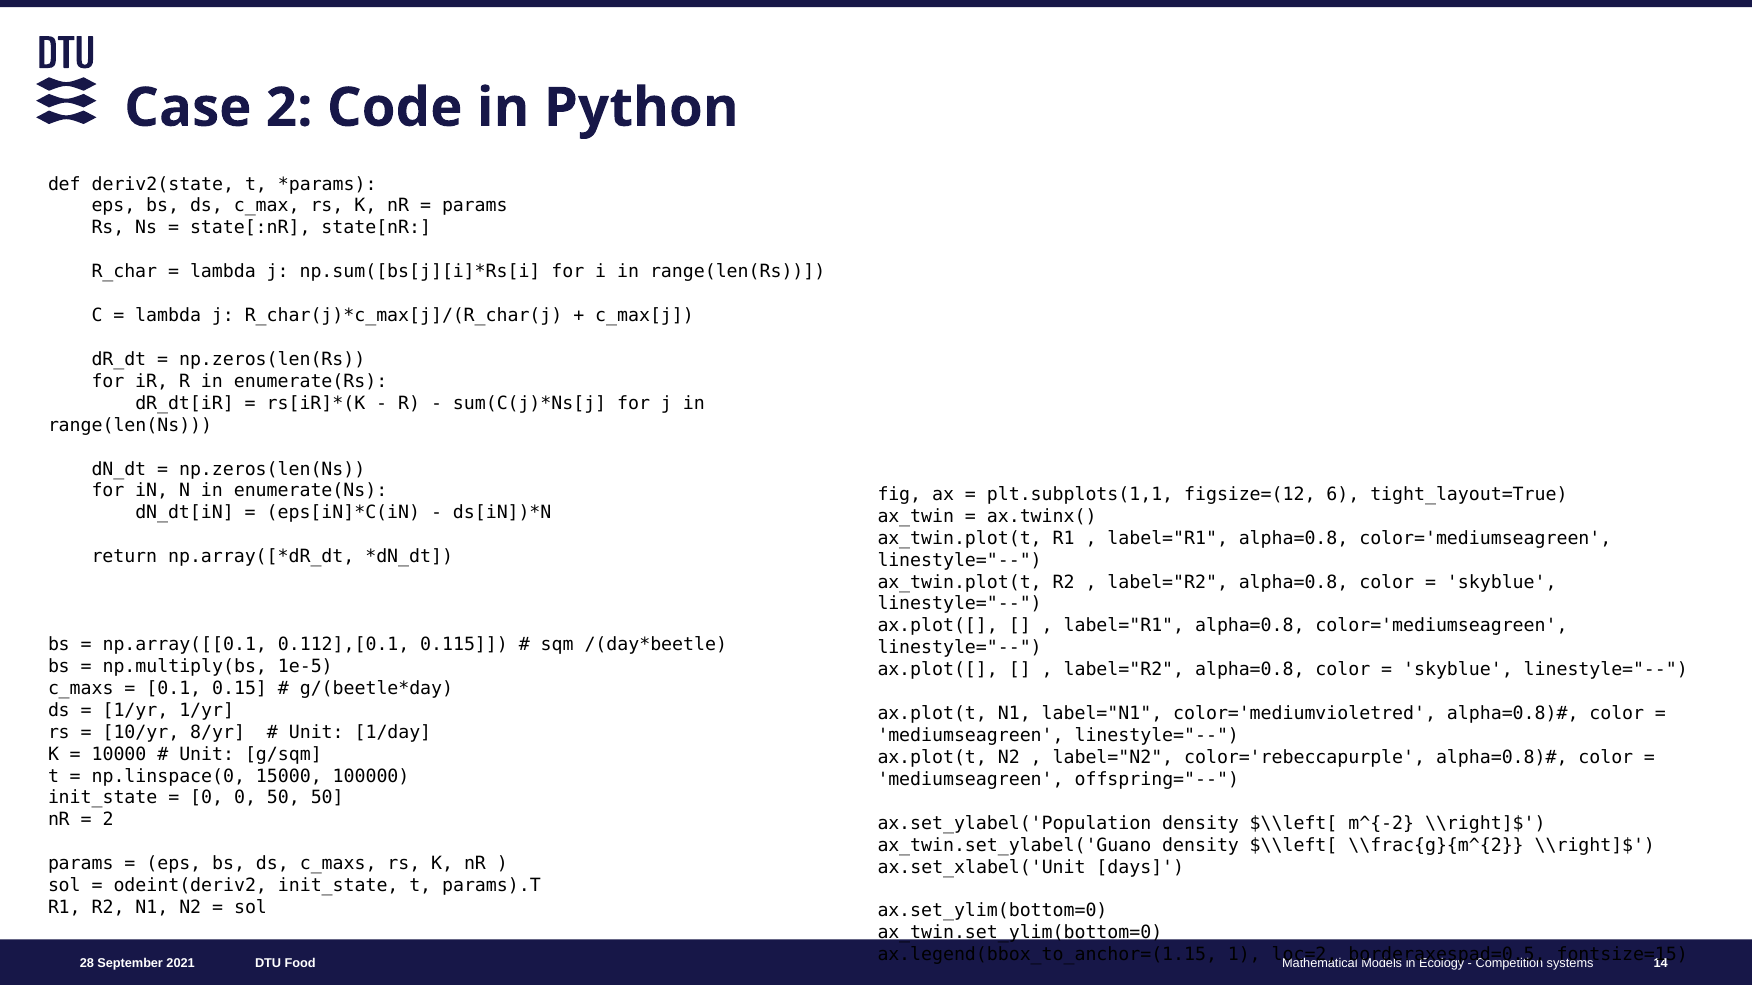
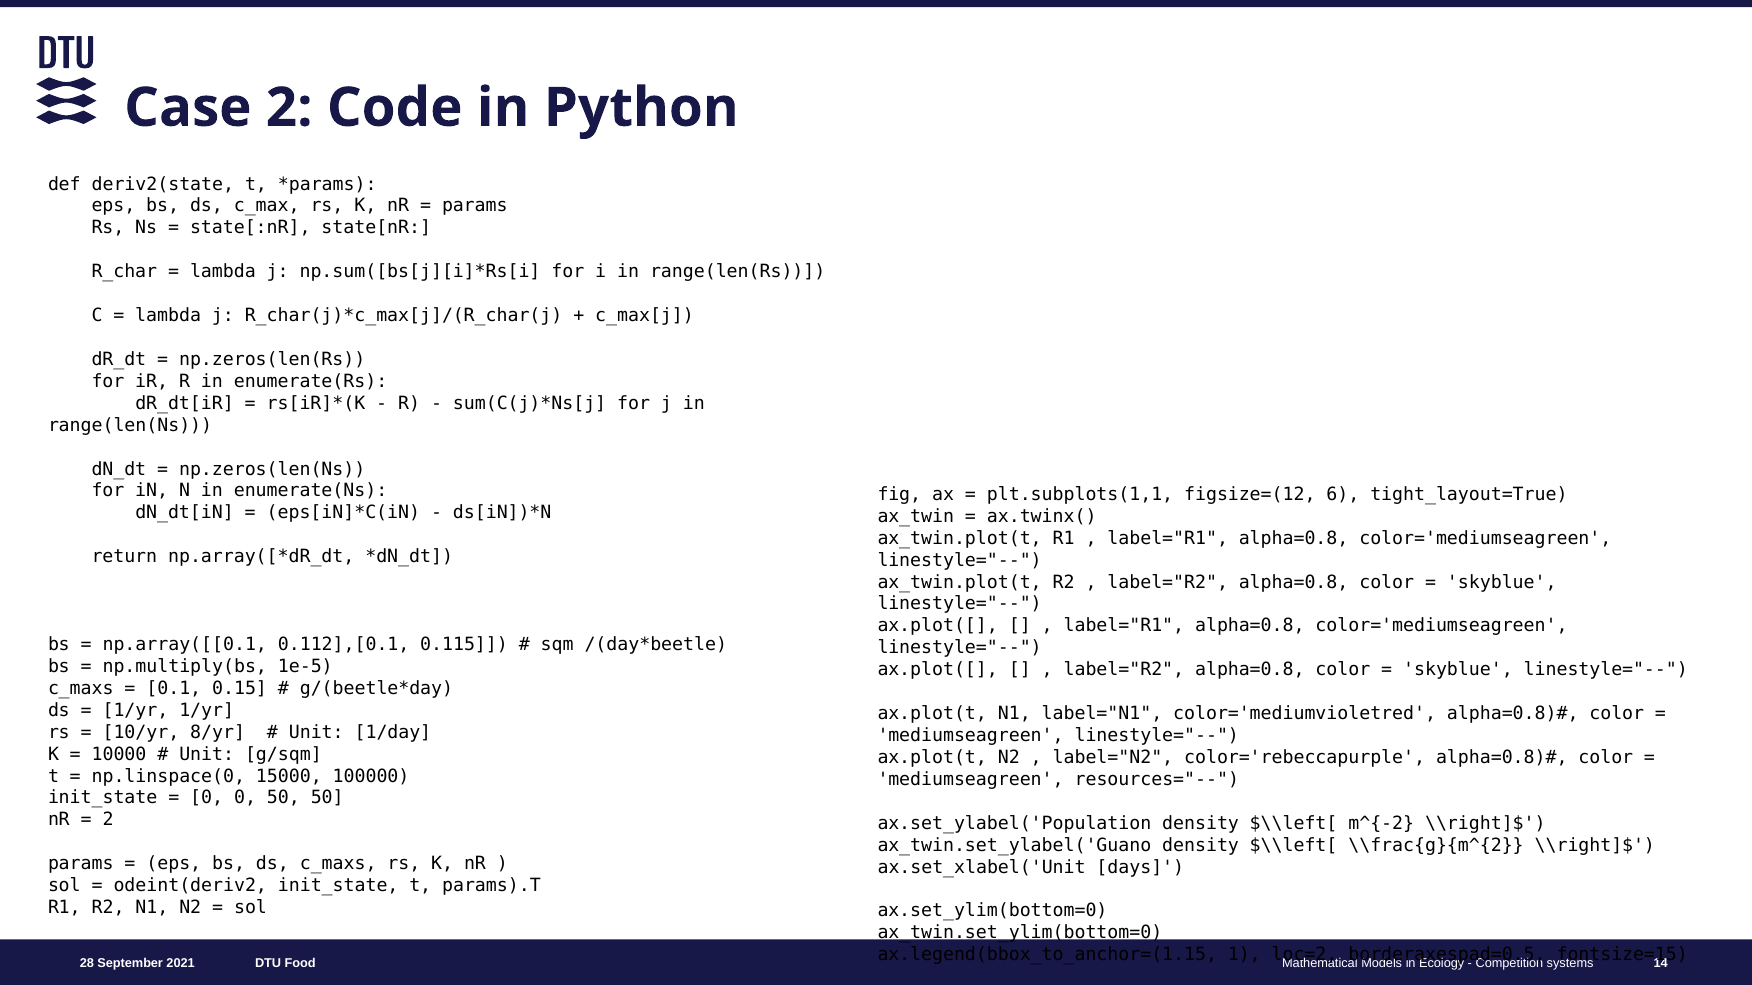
offspring="--: offspring="-- -> resources="-- (1157, 780)
